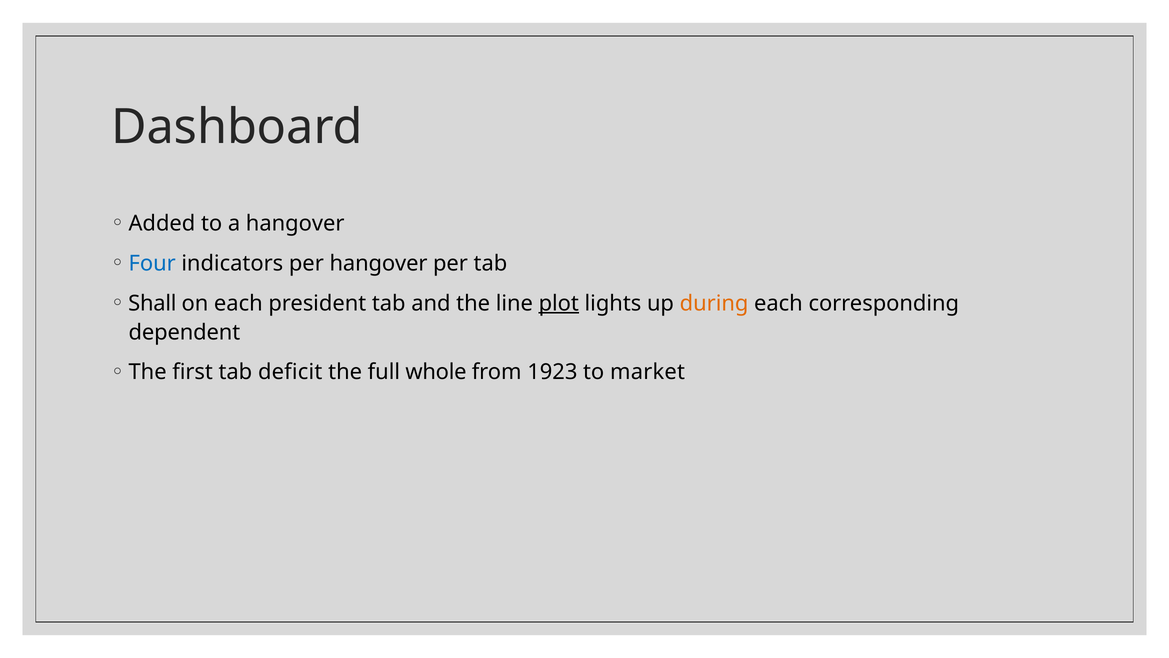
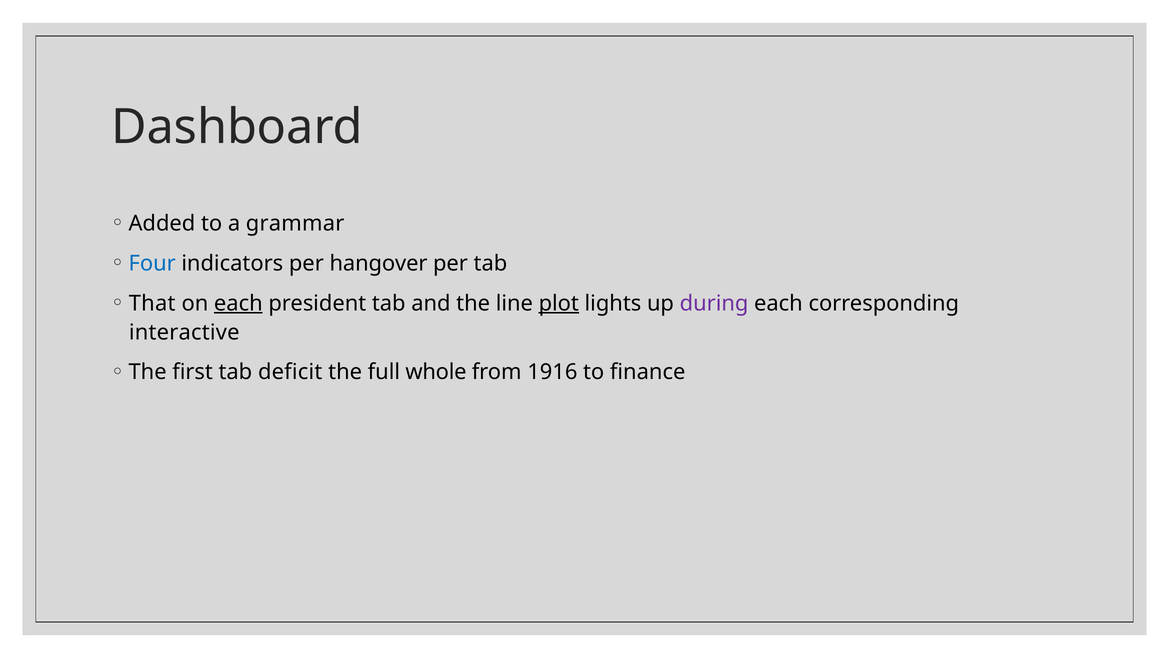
a hangover: hangover -> grammar (295, 223)
Shall: Shall -> That (152, 303)
each underline: none -> present (238, 303)
during colour: orange -> purple (714, 303)
dependent: dependent -> interactive (184, 332)
1923: 1923 -> 1916 (552, 372)
market: market -> finance (648, 372)
